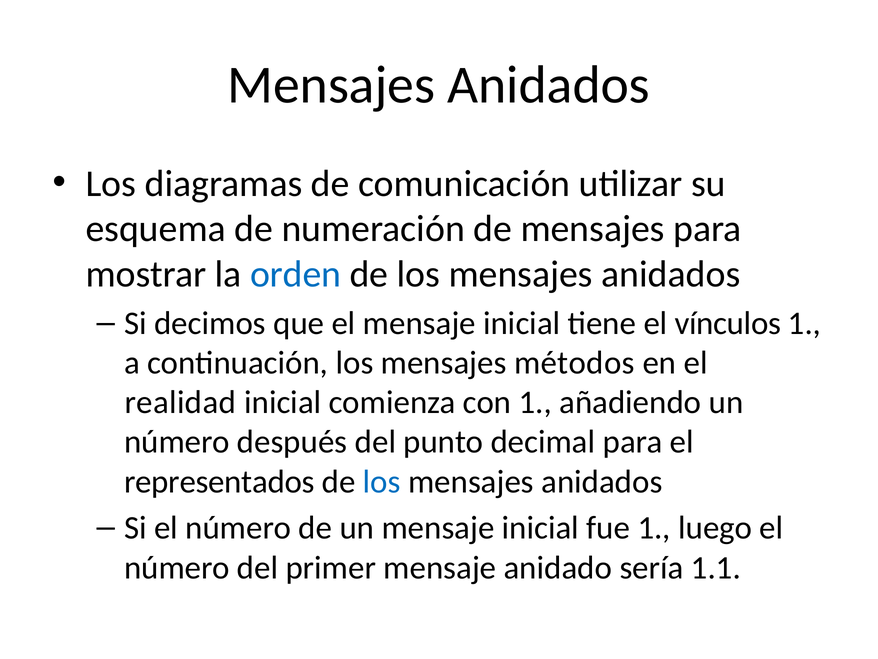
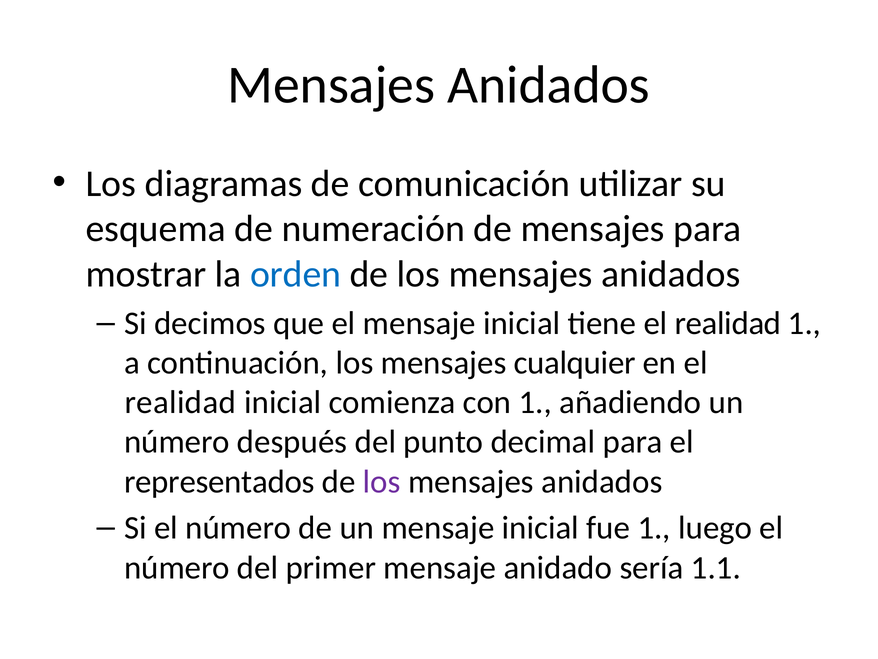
tiene el vínculos: vínculos -> realidad (728, 323)
métodos: métodos -> cualquier (575, 363)
los colour: blue -> purple (382, 481)
